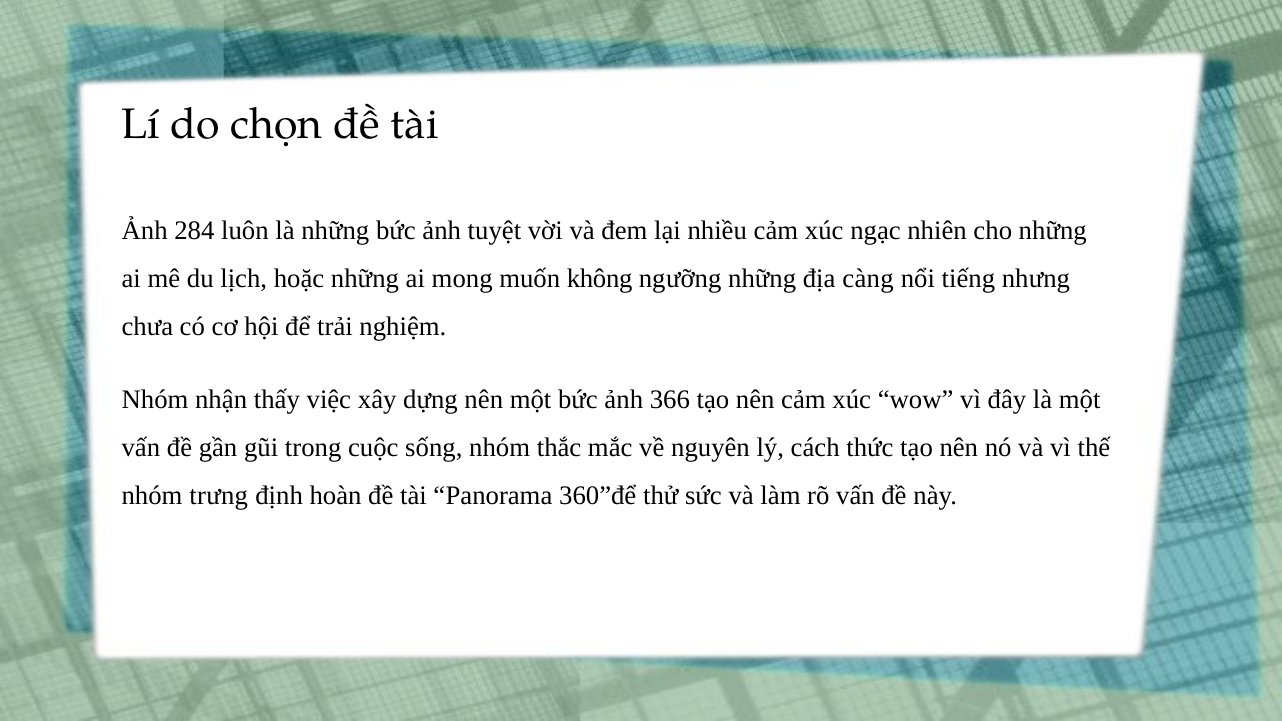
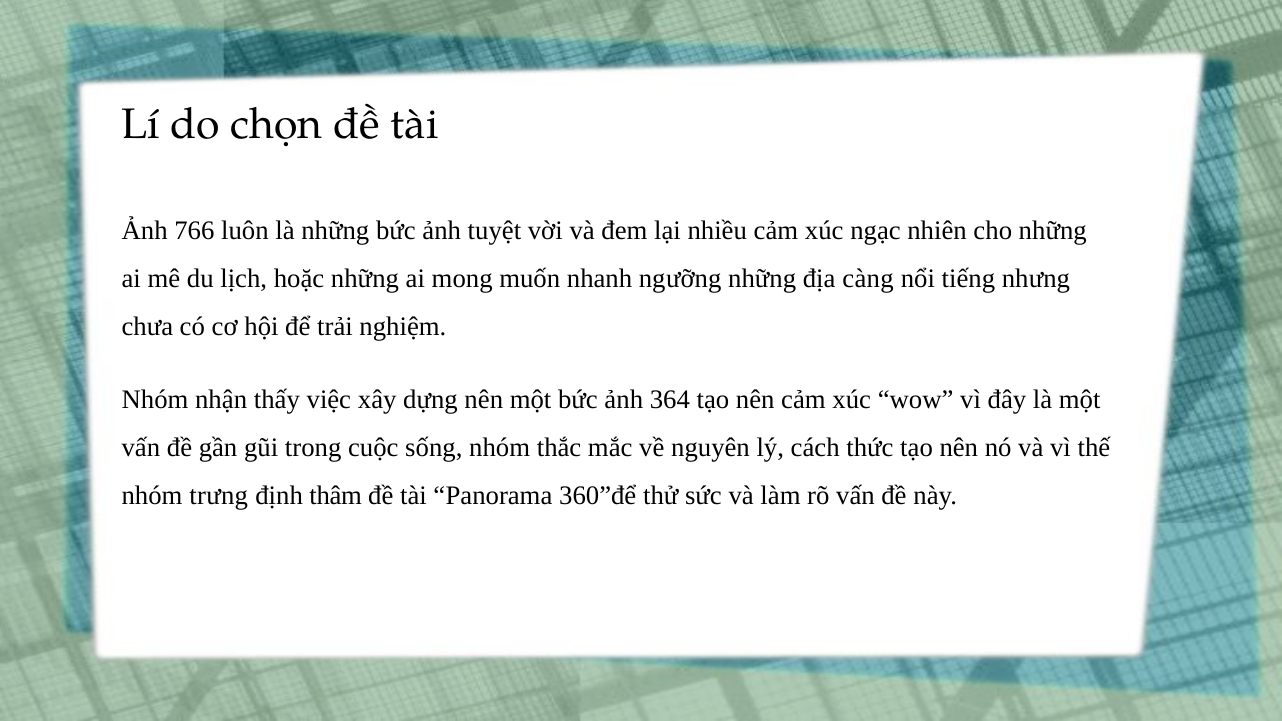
284: 284 -> 766 (194, 231)
không: không -> nhanh (600, 279)
366: 366 -> 364 (670, 399)
hoàn: hoàn -> thâm (336, 496)
